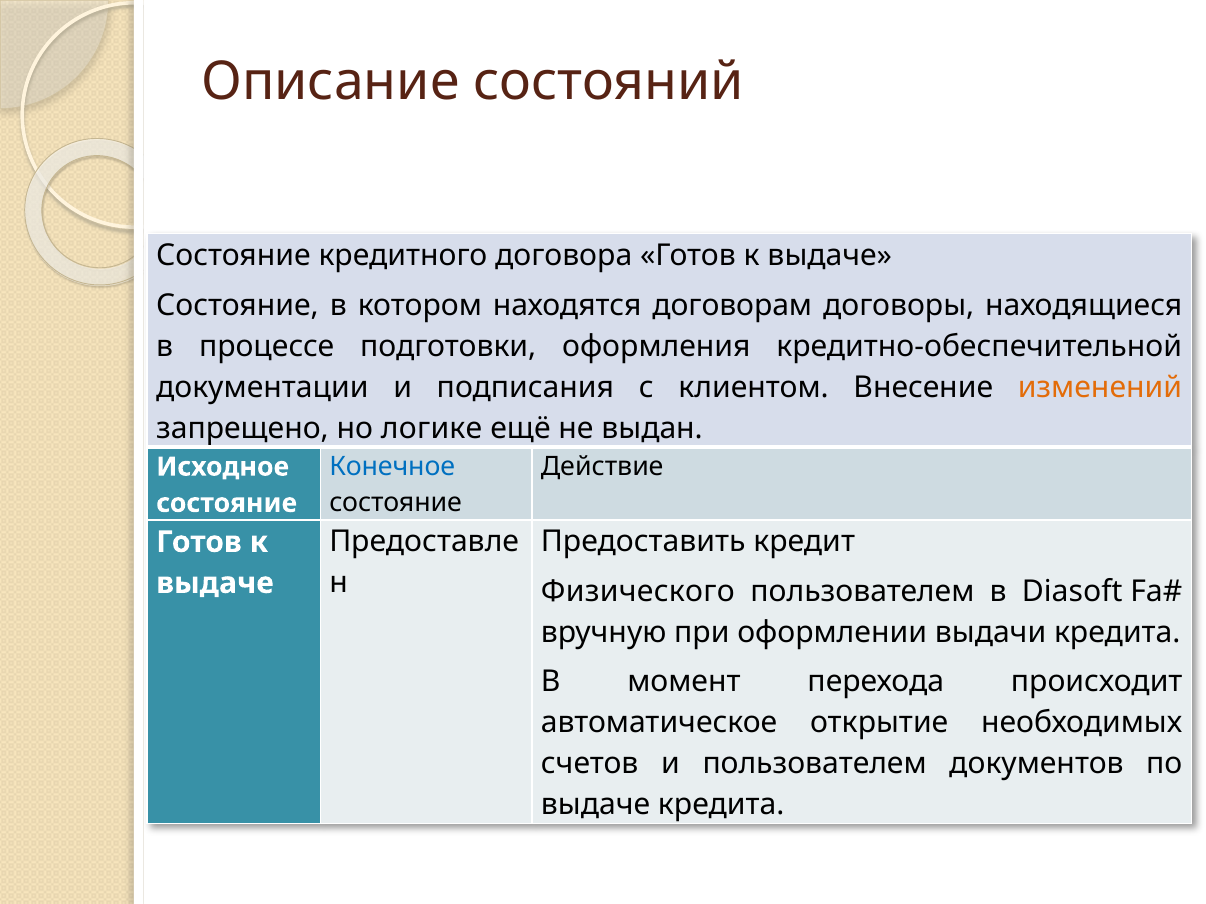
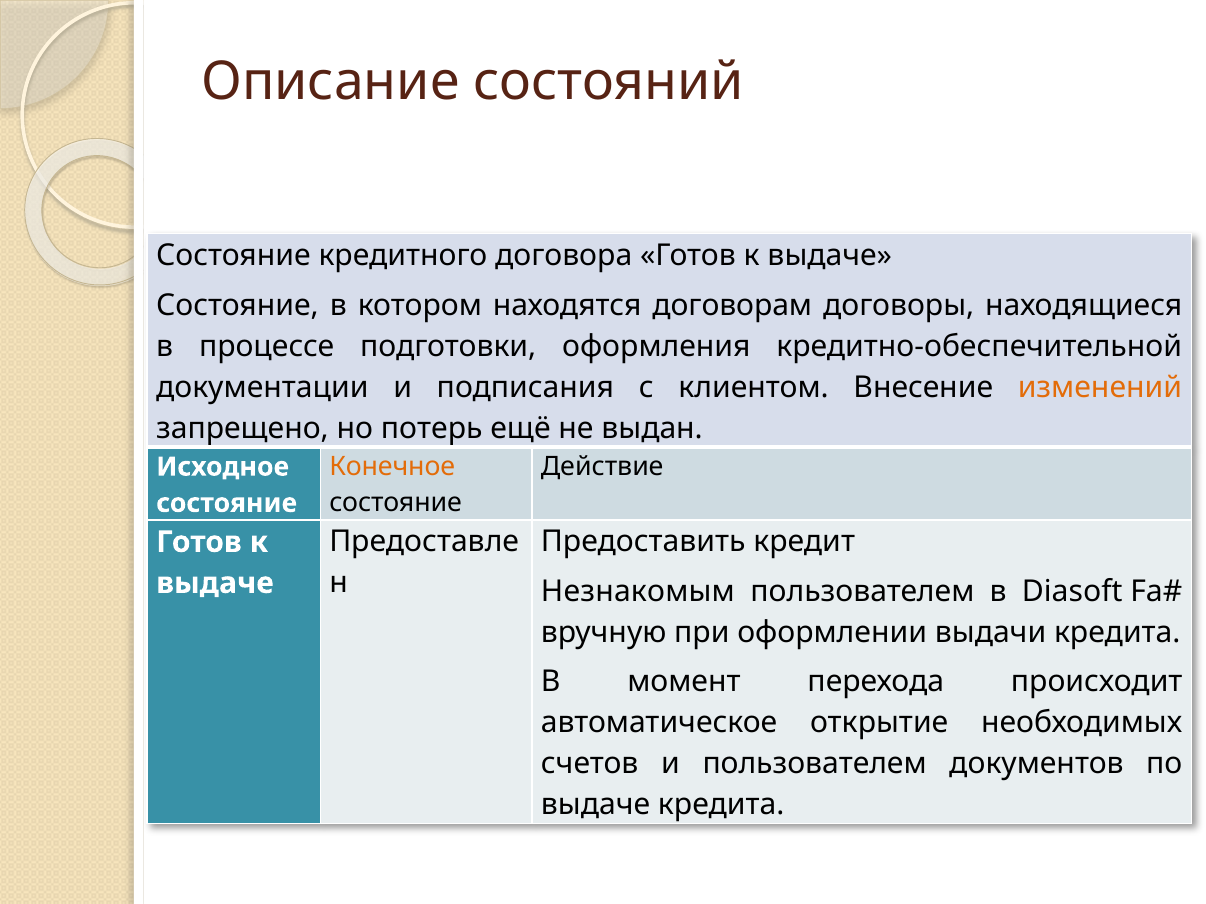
логике: логике -> потерь (432, 428)
Конечное colour: blue -> orange (392, 467)
Физического: Физического -> Незнакомым (638, 592)
